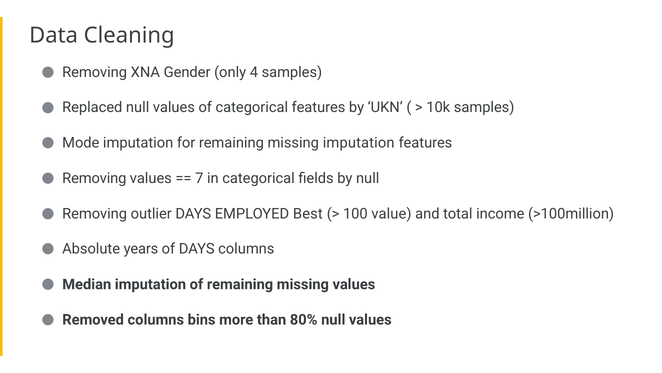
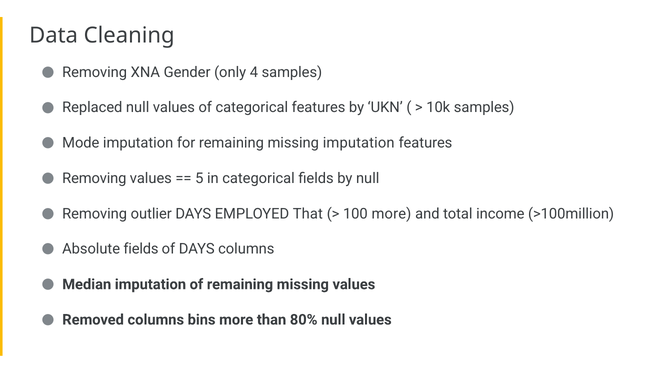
7: 7 -> 5 (199, 178)
Best: Best -> That (308, 213)
100 value: value -> more (391, 213)
Absolute years: years -> fields (141, 249)
